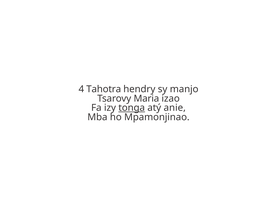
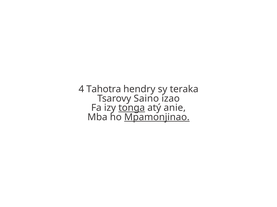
manjo: manjo -> teraka (184, 89)
Maria: Maria -> Saino (146, 99)
Mpamonjinao underline: none -> present (157, 118)
